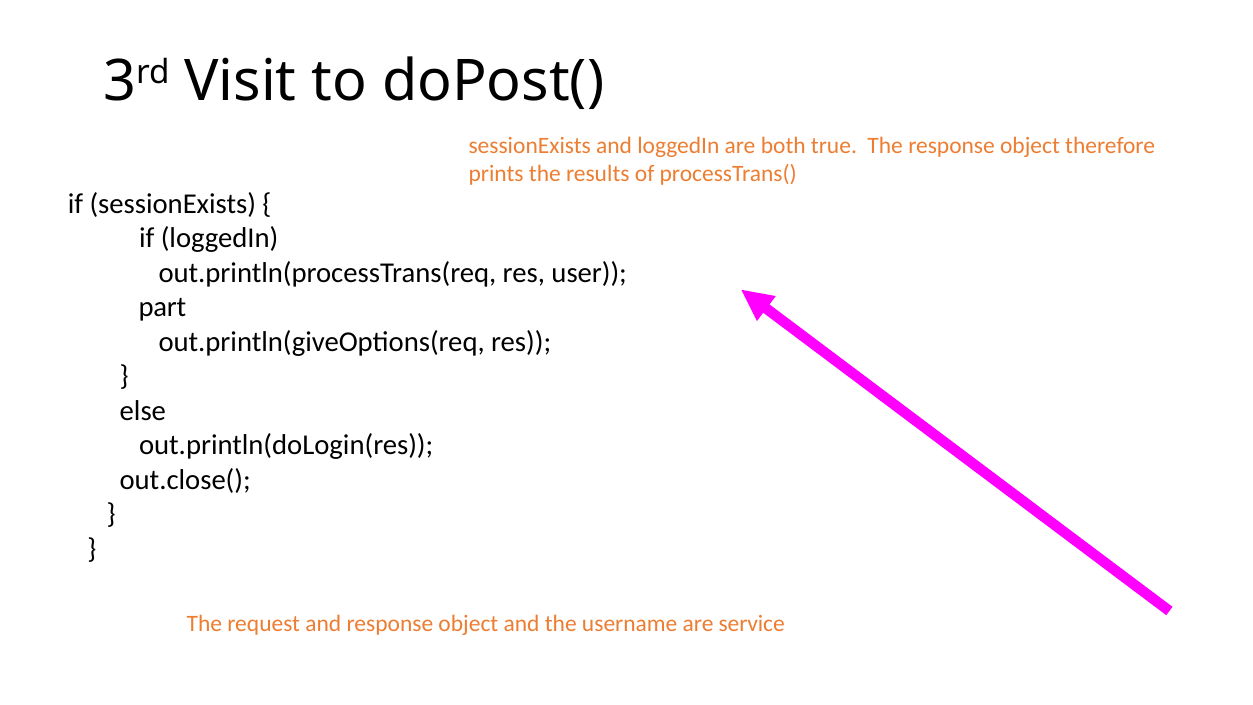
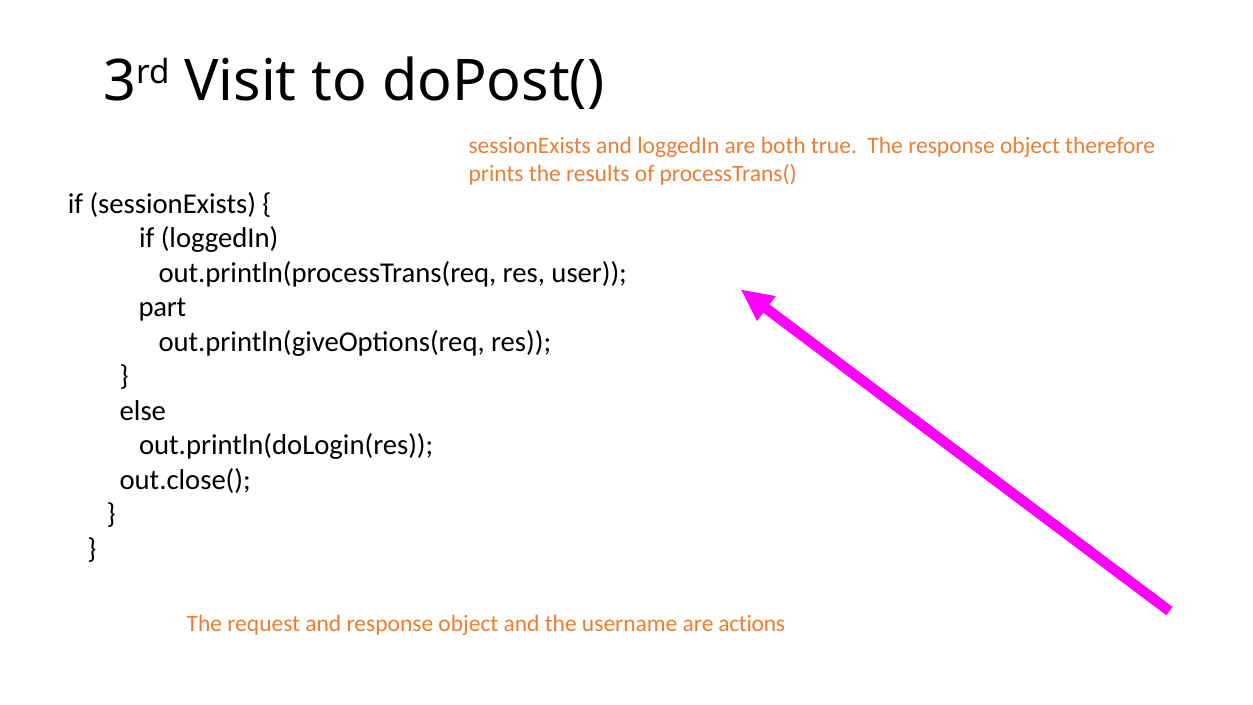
service: service -> actions (752, 623)
